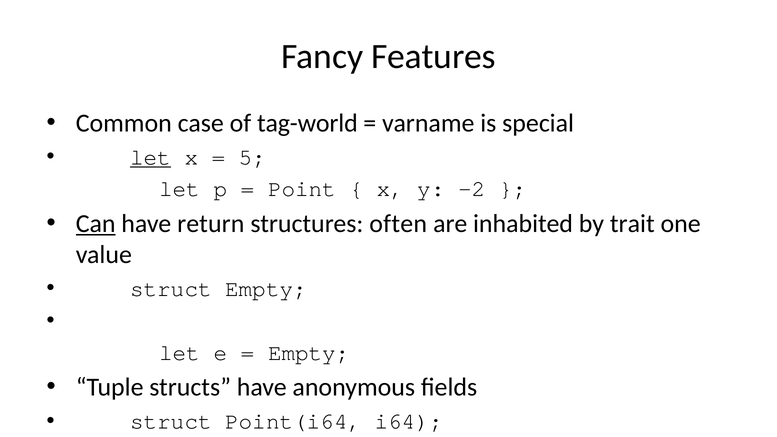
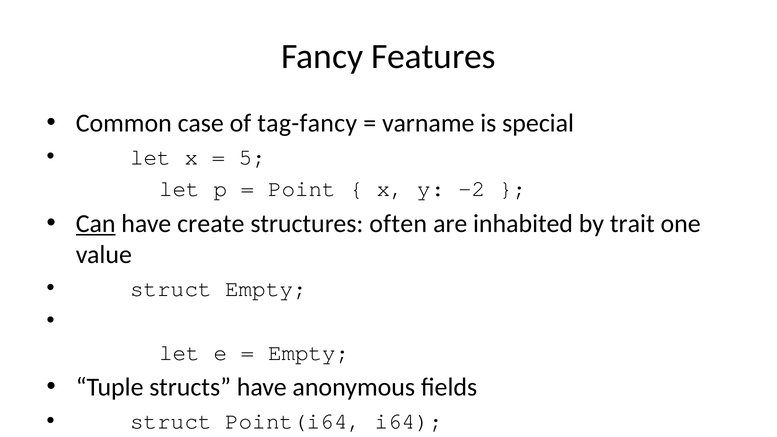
tag-world: tag-world -> tag-fancy (307, 123)
let underline: present -> none (151, 157)
return: return -> create (211, 224)
